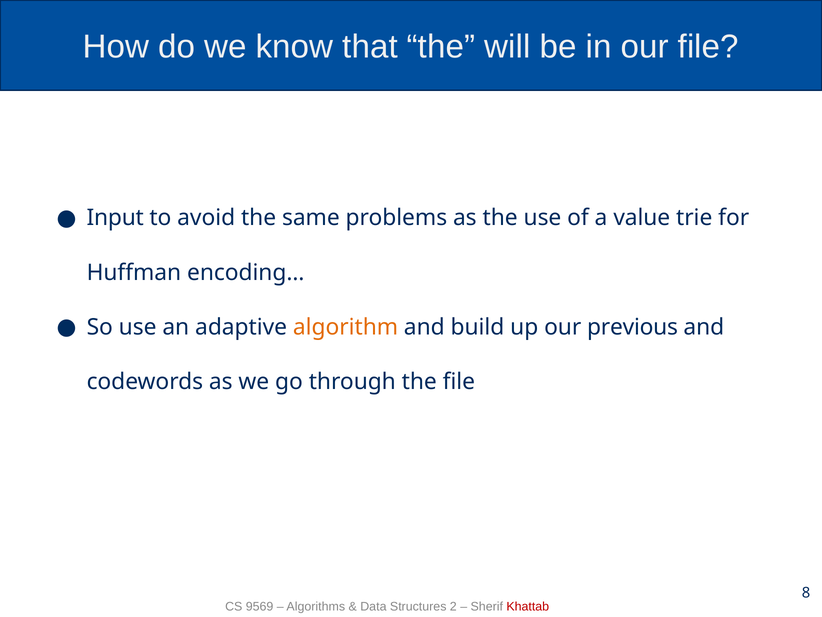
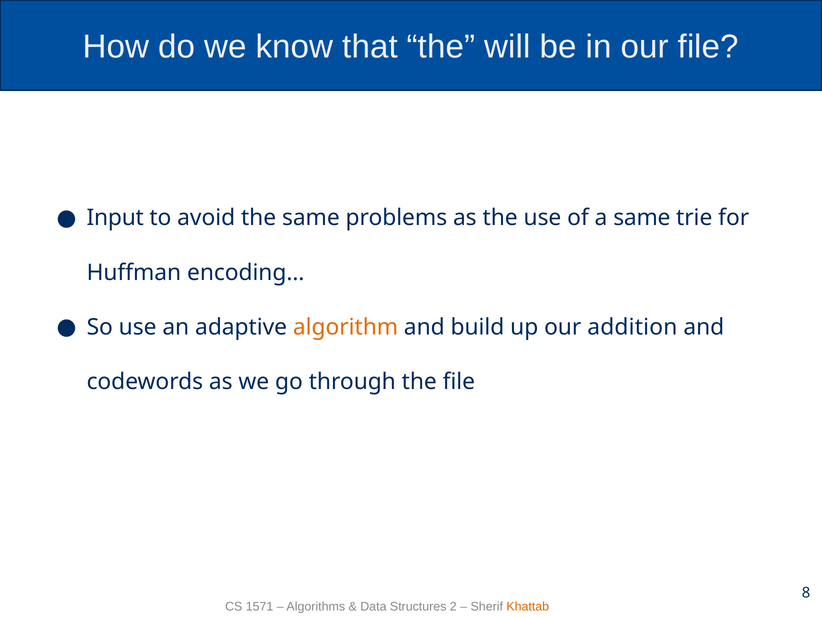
a value: value -> same (642, 218)
previous: previous -> addition (632, 327)
9569: 9569 -> 1571 (260, 607)
Khattab colour: red -> orange (528, 607)
